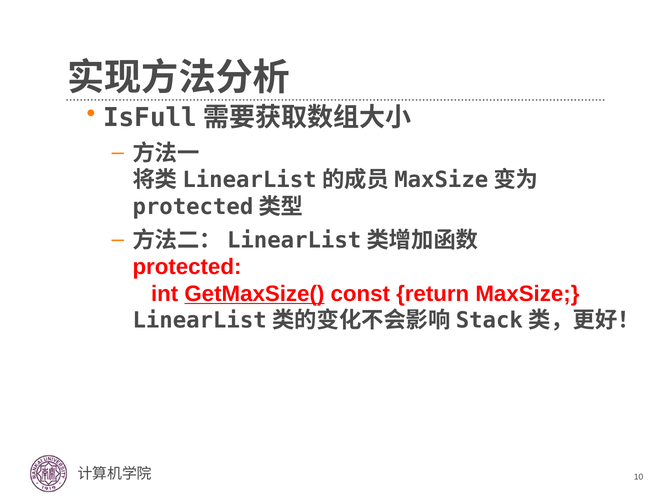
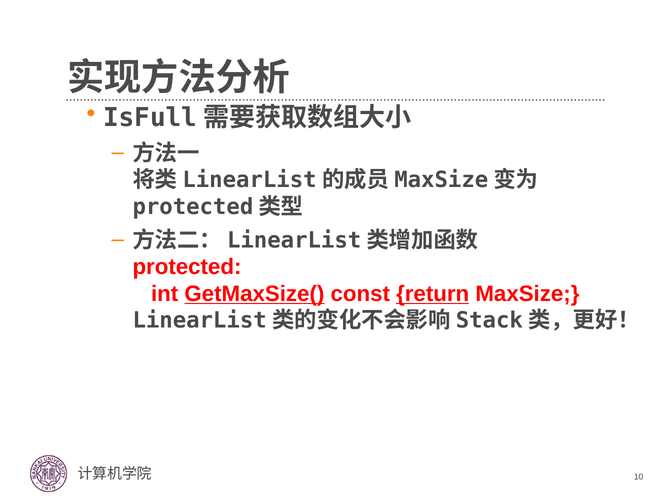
return underline: none -> present (433, 294)
